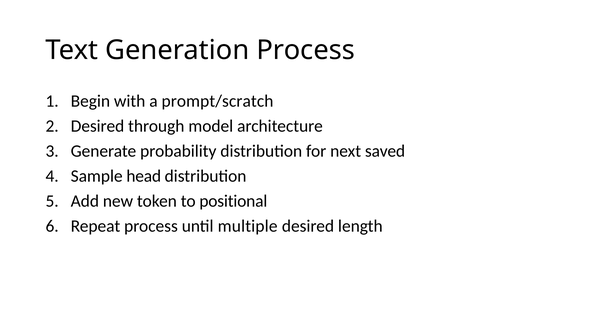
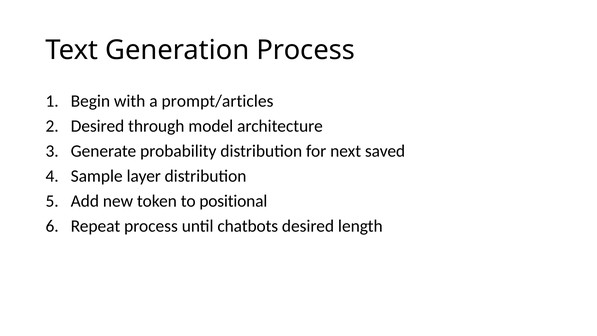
prompt/scratch: prompt/scratch -> prompt/articles (217, 101)
head: head -> layer (144, 176)
multiple: multiple -> chatbots (248, 226)
